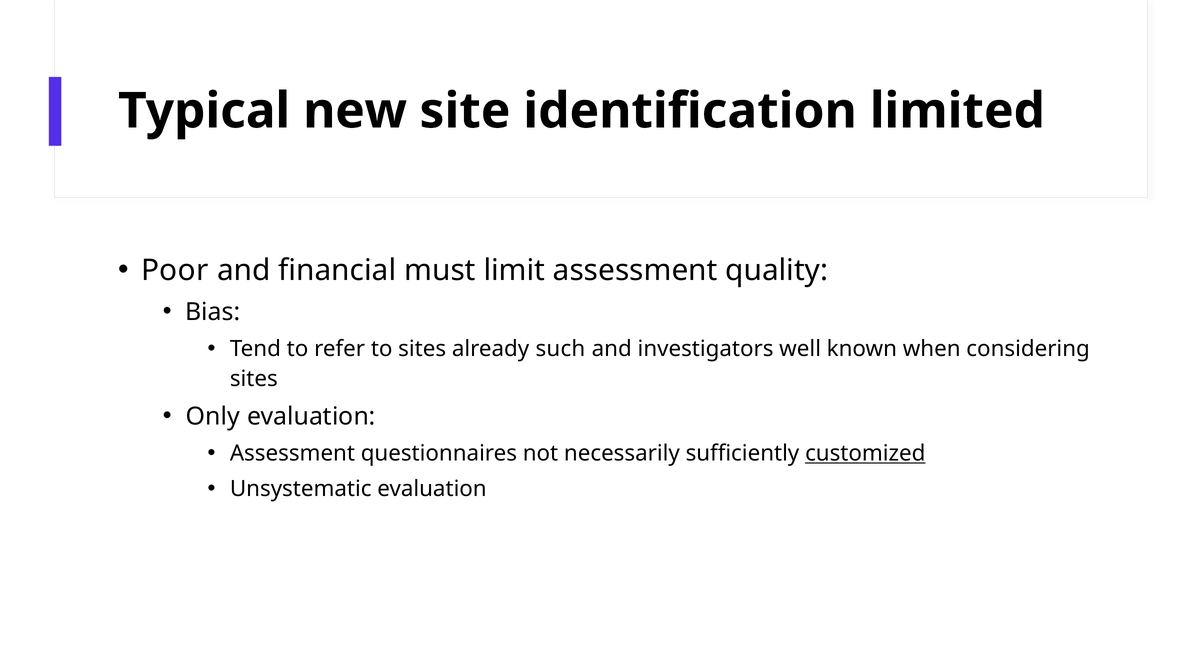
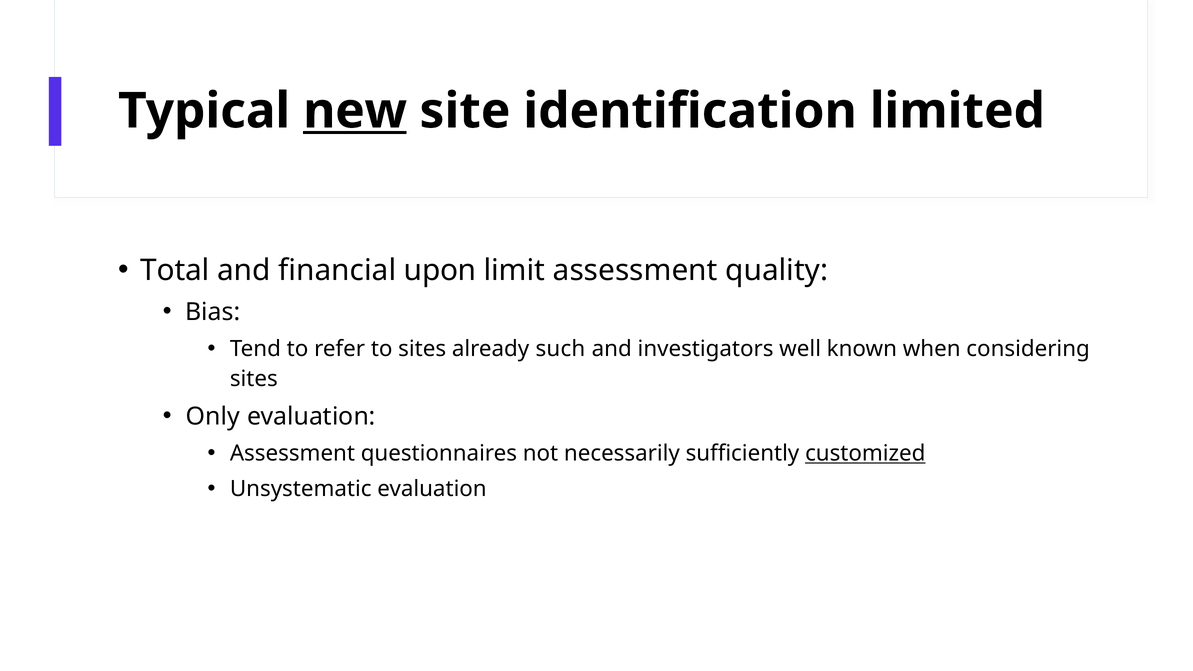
new underline: none -> present (355, 111)
Poor: Poor -> Total (175, 270)
must: must -> upon (440, 270)
